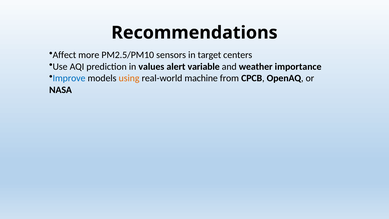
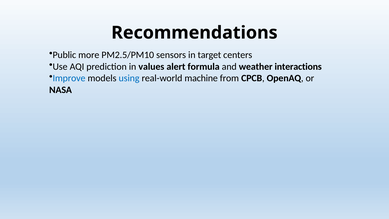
Affect: Affect -> Public (64, 55)
variable: variable -> formula (204, 67)
importance: importance -> interactions (298, 67)
using colour: orange -> blue (129, 78)
